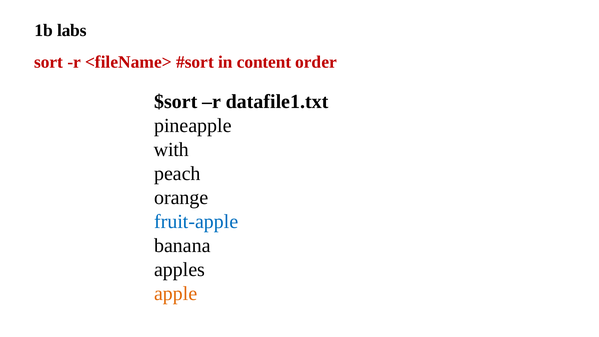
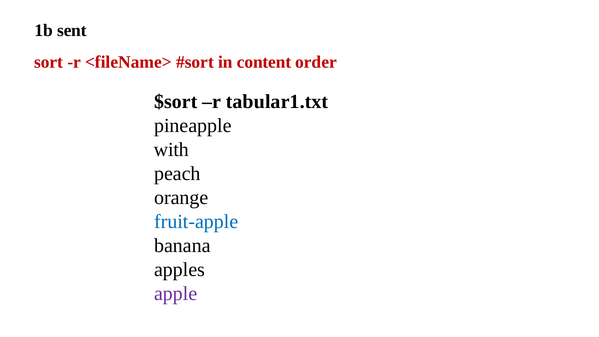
labs: labs -> sent (72, 30)
datafile1.txt: datafile1.txt -> tabular1.txt (277, 102)
apple colour: orange -> purple (176, 293)
